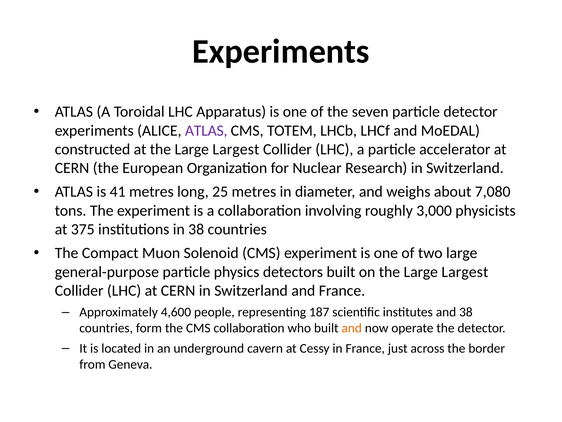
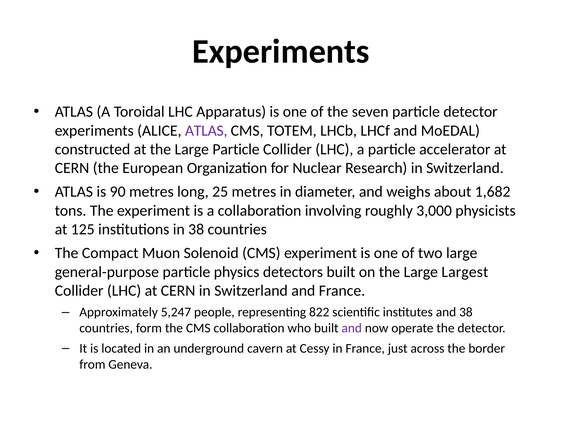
at the Large Largest: Largest -> Particle (236, 149)
41: 41 -> 90 (118, 192)
7,080: 7,080 -> 1,682 (493, 192)
375: 375 -> 125 (83, 229)
4,600: 4,600 -> 5,247 (176, 312)
187: 187 -> 822 (319, 312)
and colour: orange -> purple (352, 328)
